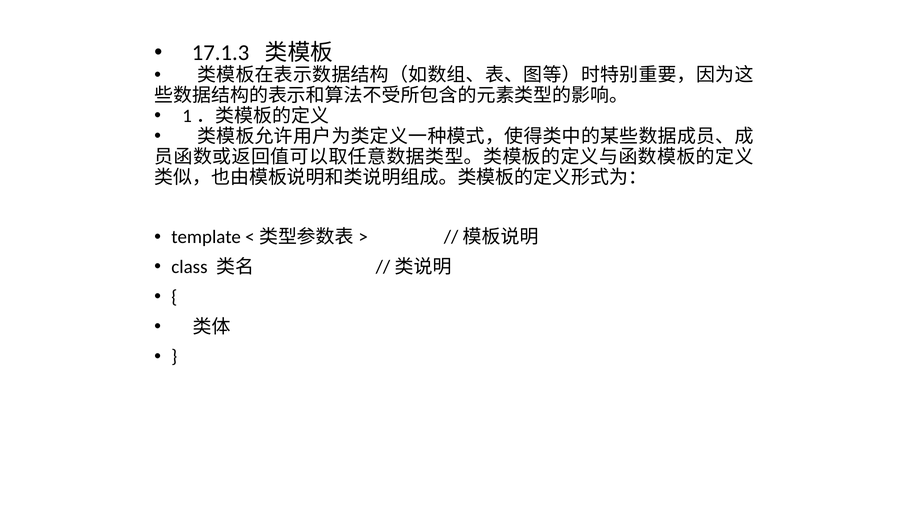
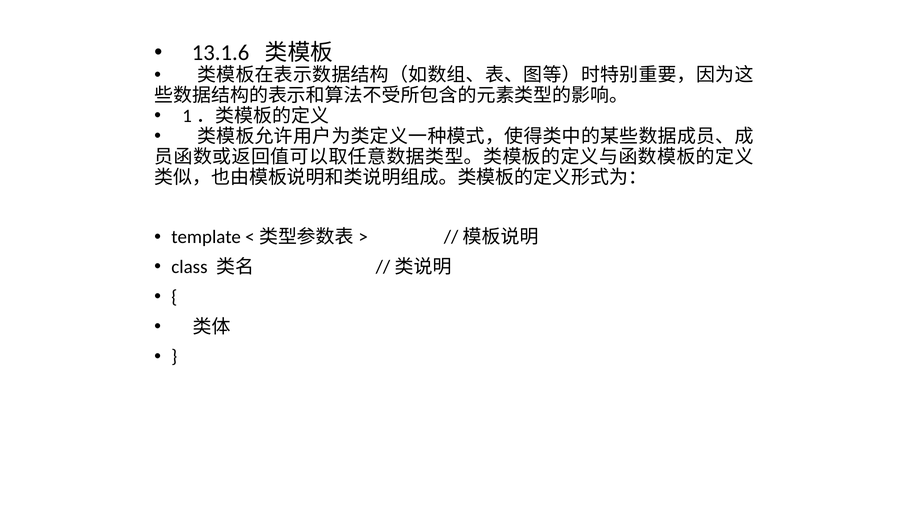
17.1.3: 17.1.3 -> 13.1.6 (221, 53)
